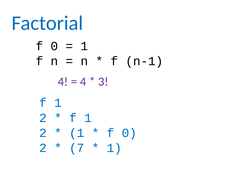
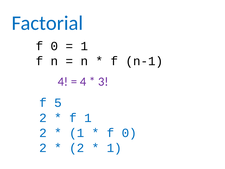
1: 1 -> 5 (58, 103)
7: 7 -> 2 (77, 148)
